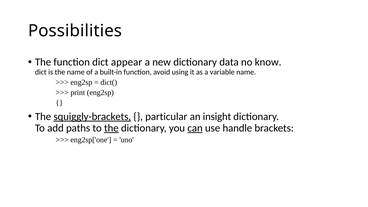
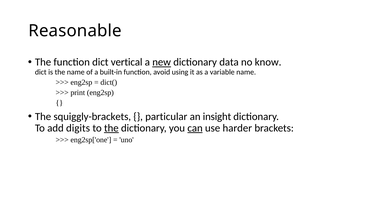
Possibilities: Possibilities -> Reasonable (75, 31)
appear: appear -> vertical (127, 62)
new underline: none -> present (162, 62)
squiggly-brackets underline: present -> none (92, 117)
paths: paths -> digits (78, 128)
handle: handle -> harder (237, 128)
